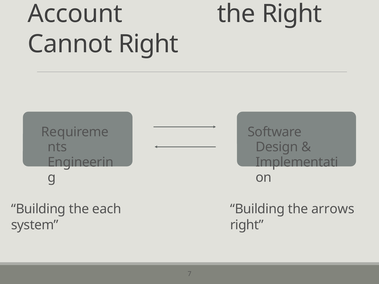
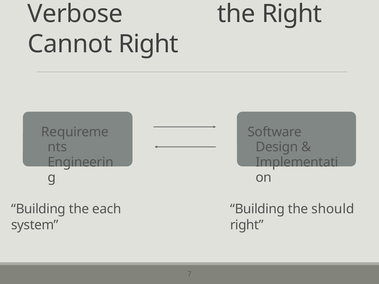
Account: Account -> Verbose (75, 14)
arrows: arrows -> should (333, 209)
